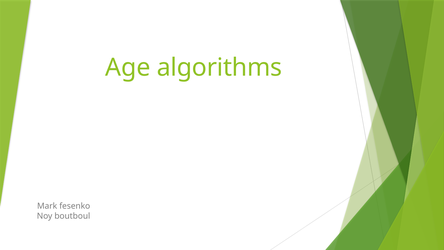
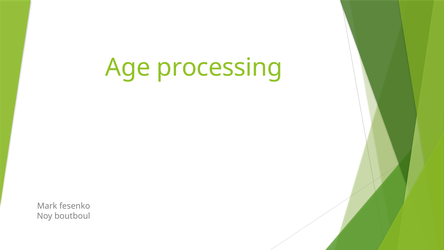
algorithms: algorithms -> processing (220, 68)
